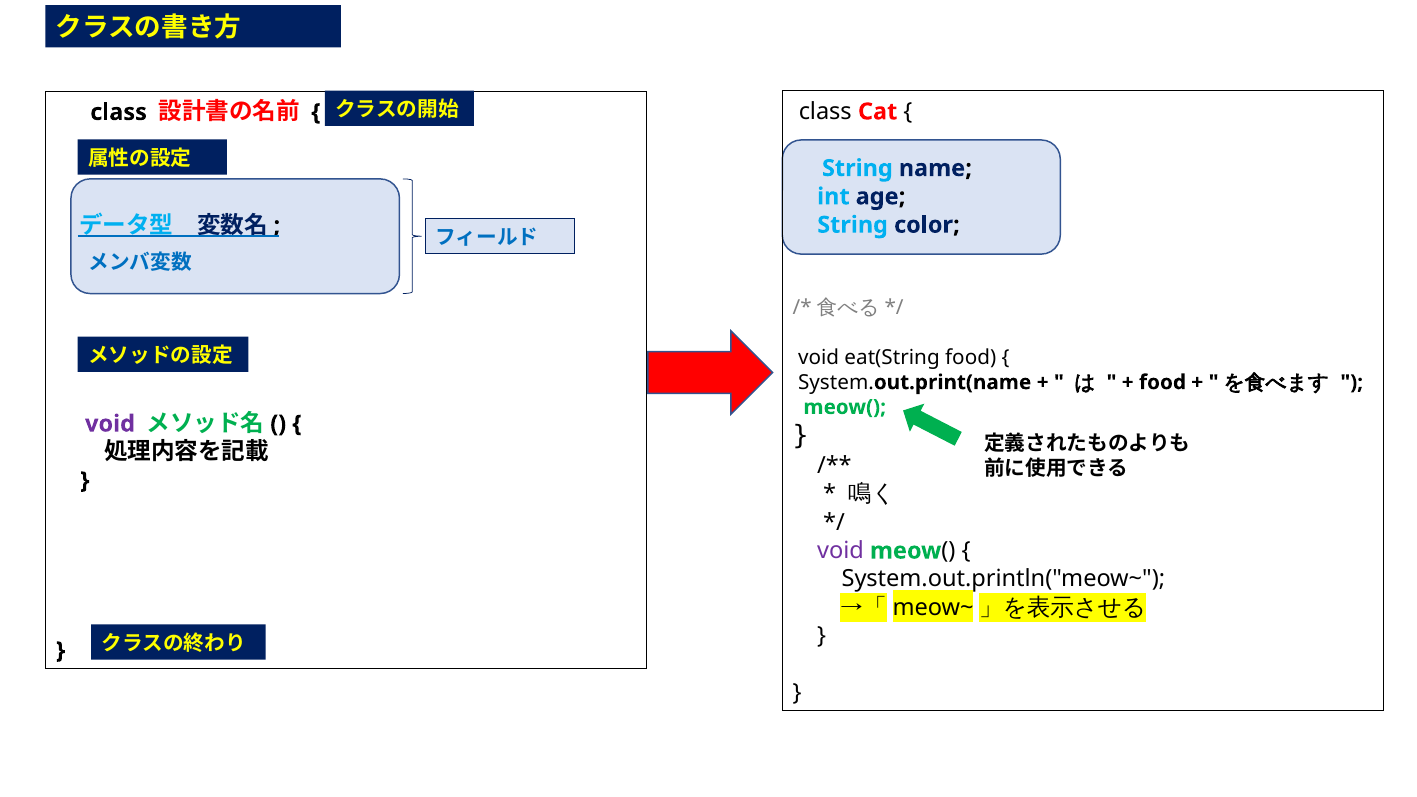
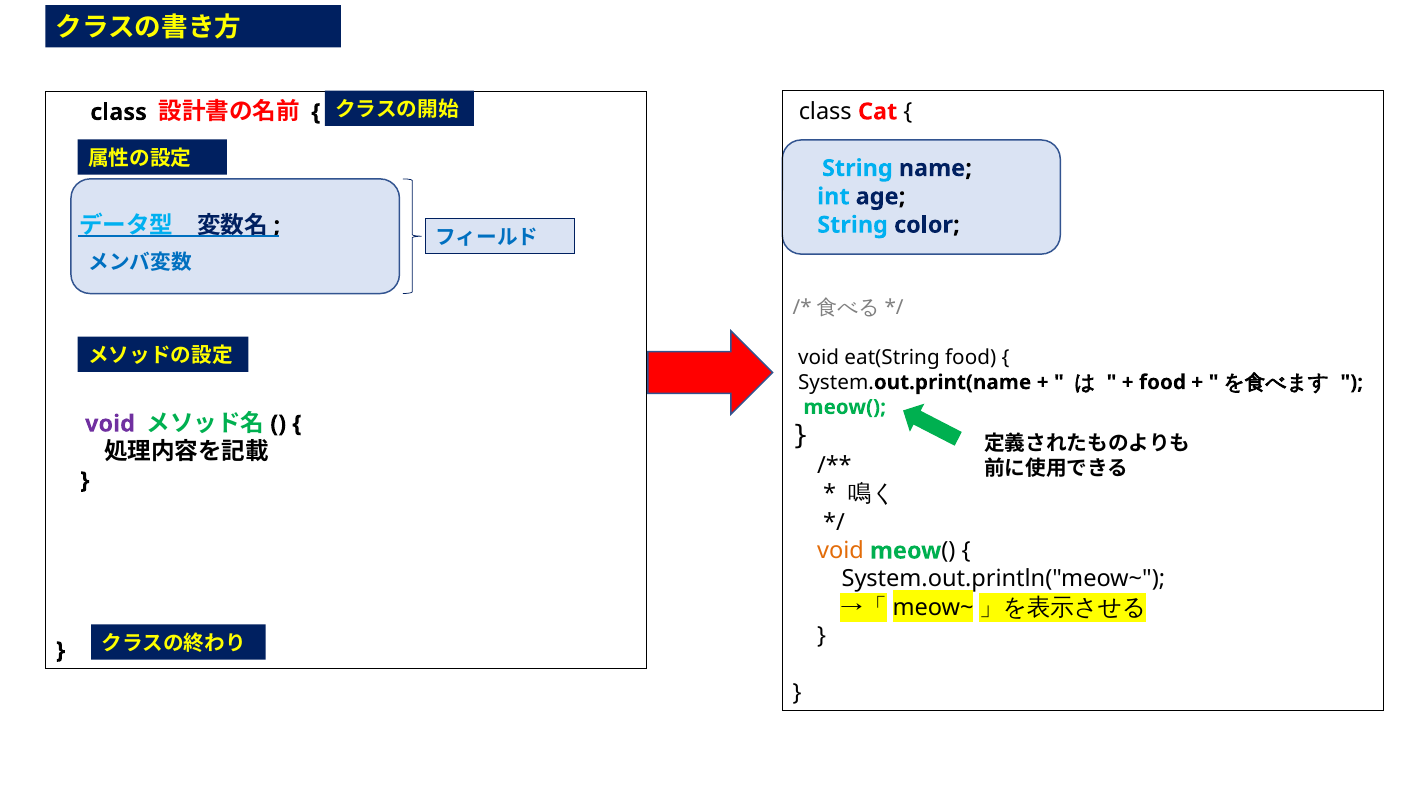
void colour: purple -> orange (841, 551)
